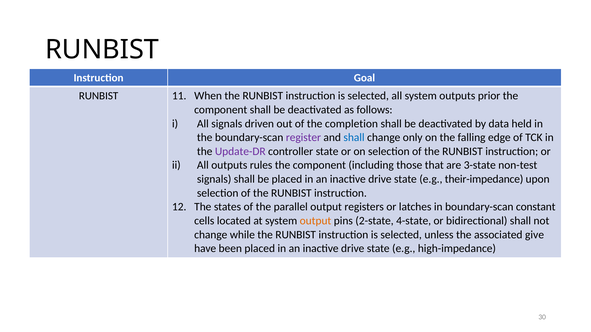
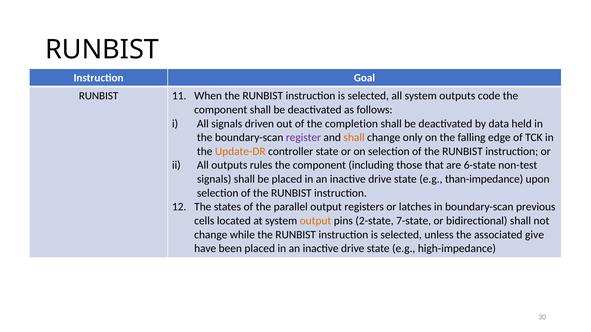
prior: prior -> code (489, 96)
shall colour: blue -> orange (354, 138)
Update-DR colour: purple -> orange (240, 152)
3-state: 3-state -> 6-state (480, 165)
their-impedance: their-impedance -> than-impedance (484, 179)
constant: constant -> previous (536, 207)
4-state: 4-state -> 7-state (414, 221)
